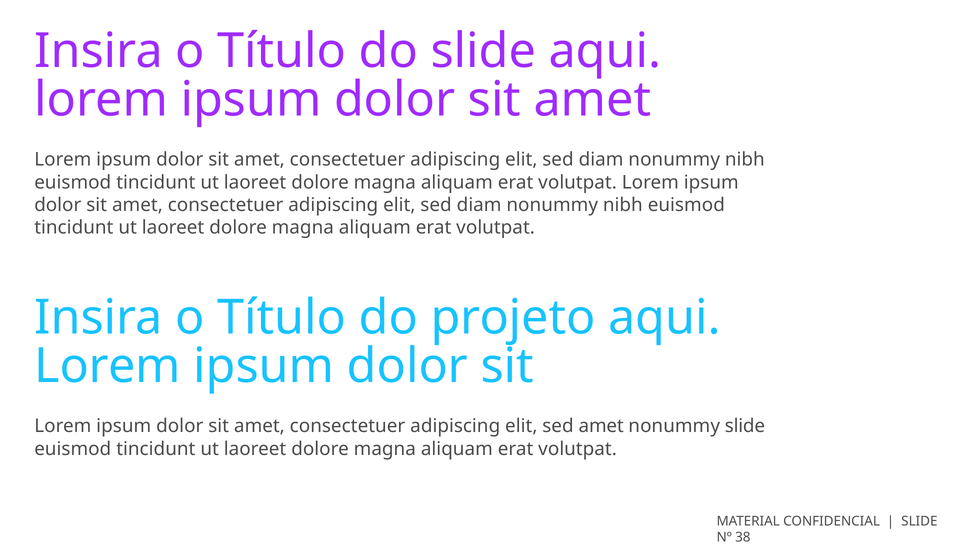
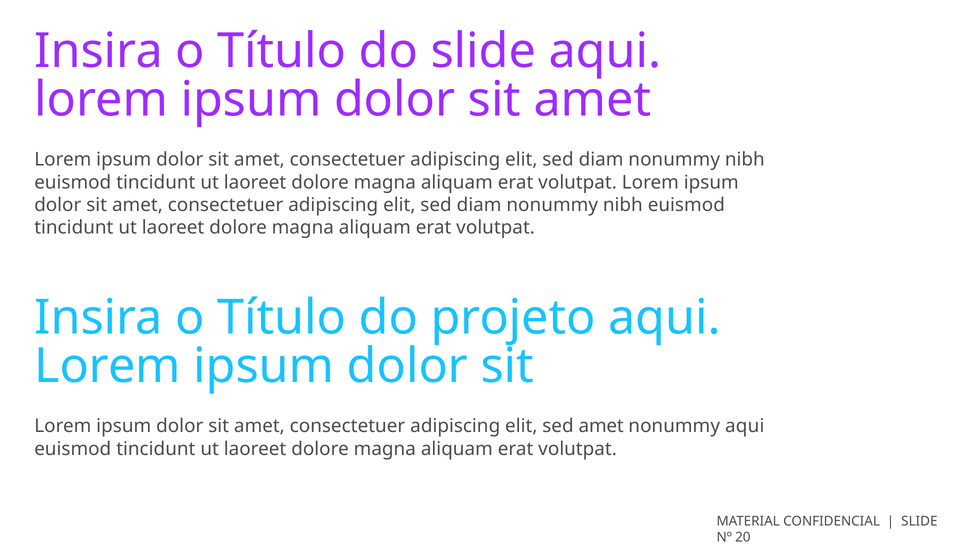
nonummy slide: slide -> aqui (745, 426)
38: 38 -> 20 (743, 538)
